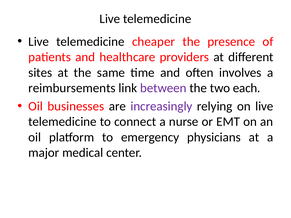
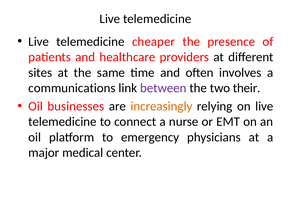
reimbursements: reimbursements -> communications (72, 88)
each: each -> their (247, 88)
increasingly colour: purple -> orange (161, 106)
